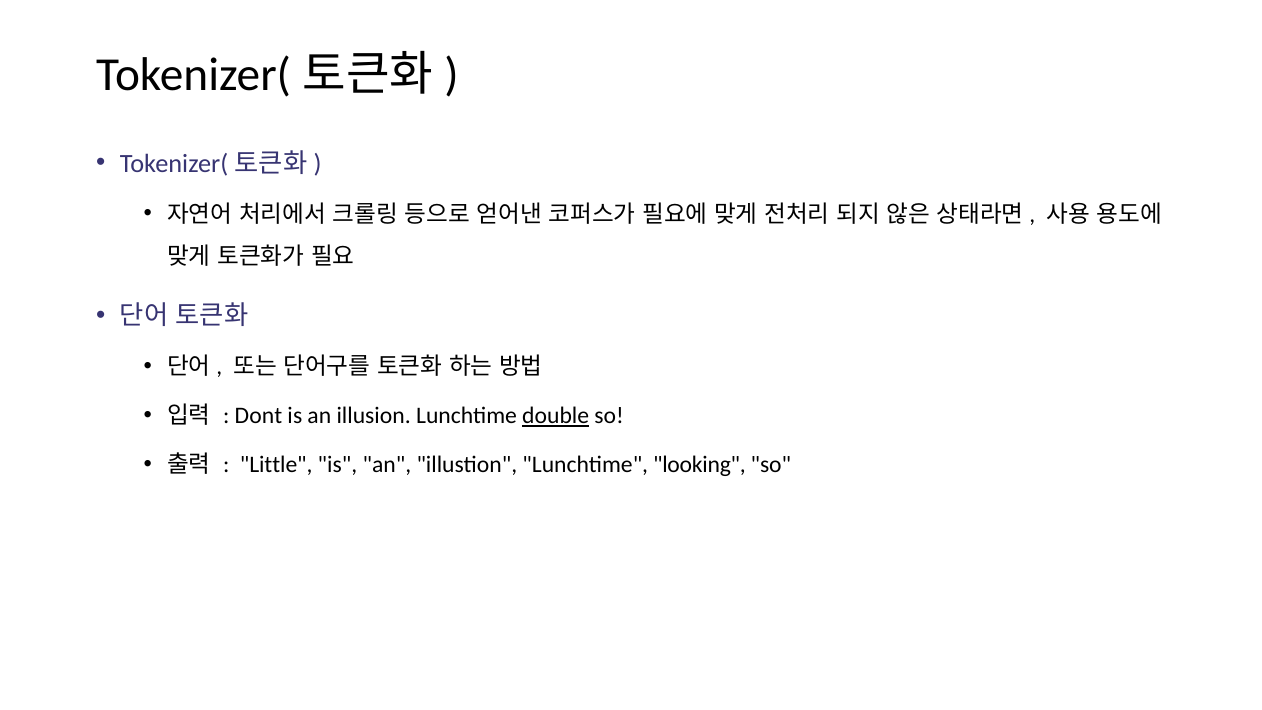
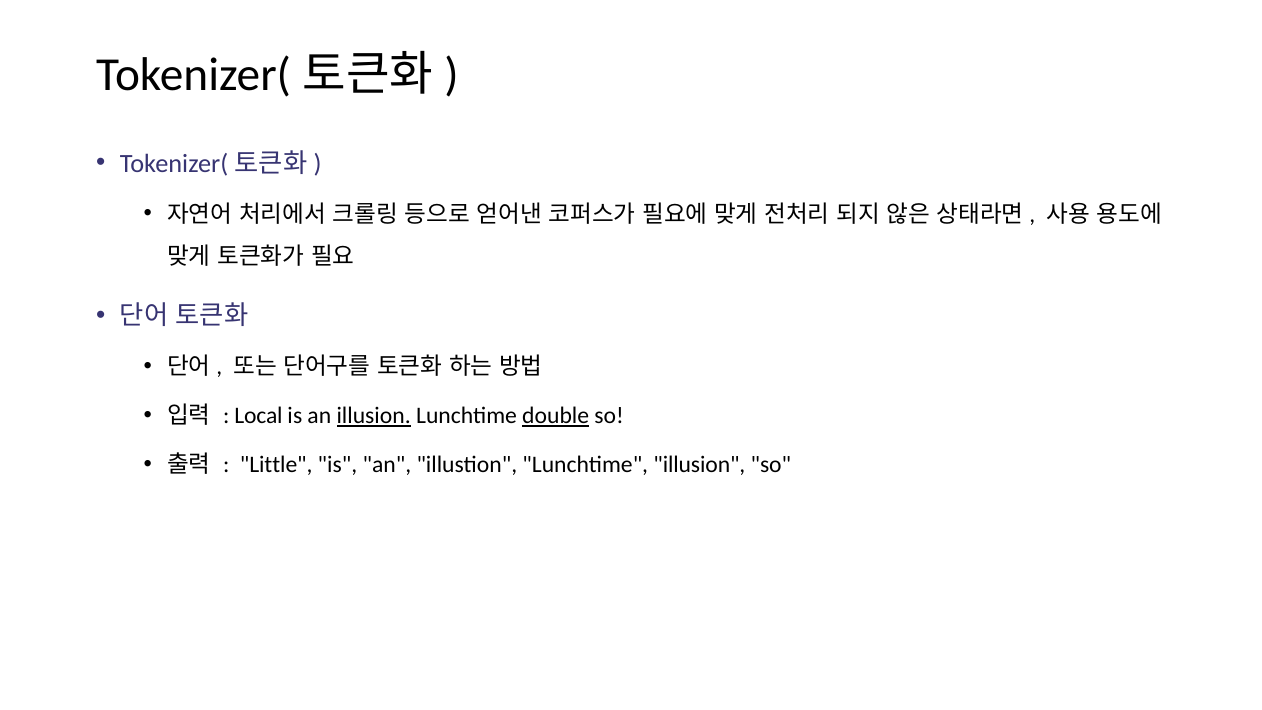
Dont: Dont -> Local (259, 416)
illusion underline: none -> present (374, 416)
Lunchtime looking: looking -> illusion (699, 465)
